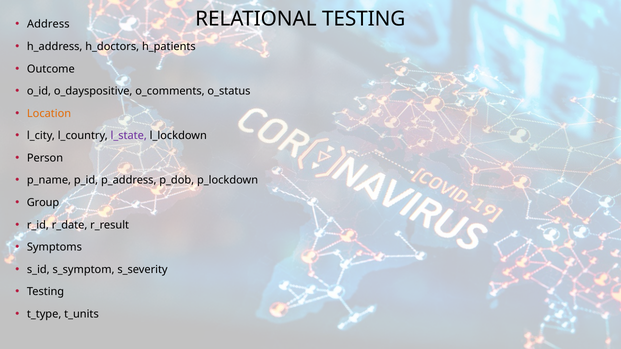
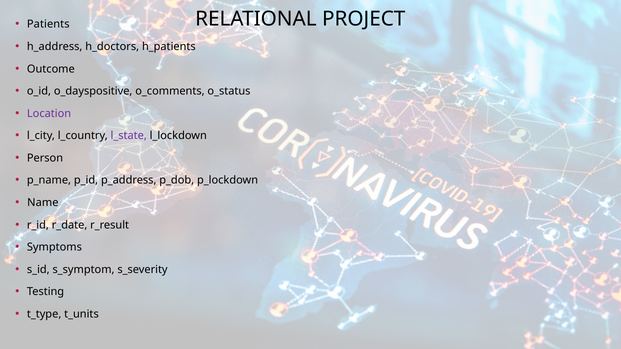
RELATIONAL TESTING: TESTING -> PROJECT (364, 19)
Address: Address -> Patients (48, 24)
Location colour: orange -> purple (49, 114)
Group: Group -> Name (43, 203)
